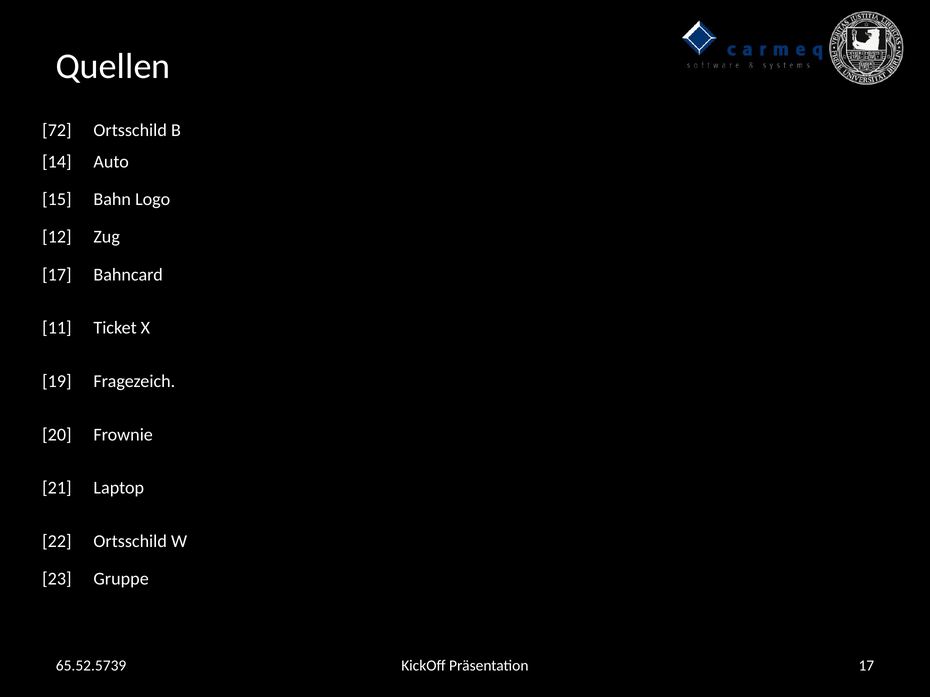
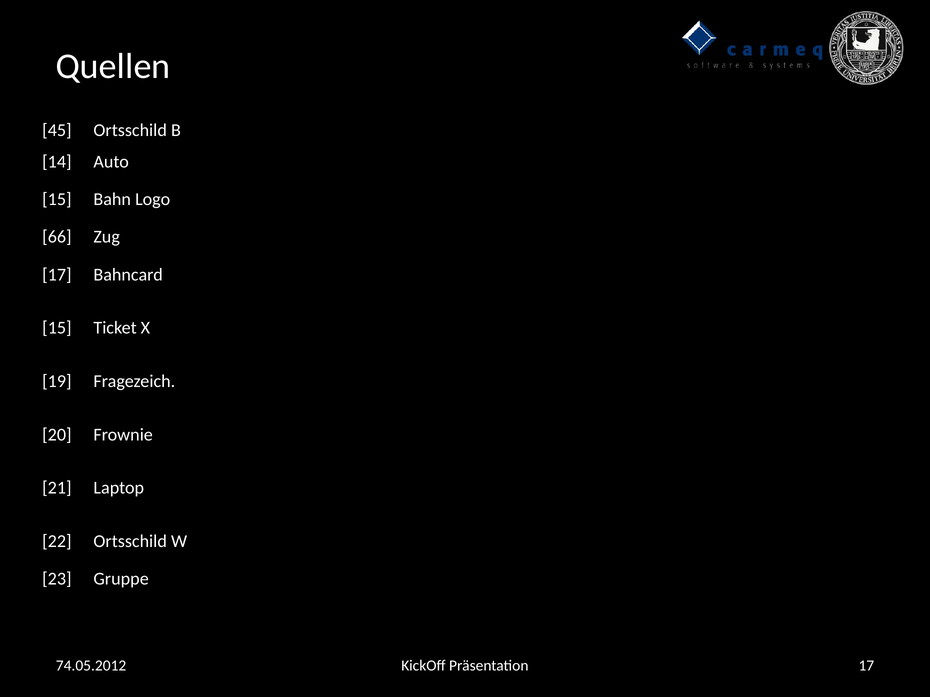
72: 72 -> 45 (57, 130)
12: 12 -> 66 (57, 237)
11: 11 -> 15 (57, 328)
65.52.5739: 65.52.5739 -> 74.05.2012 (91, 666)
